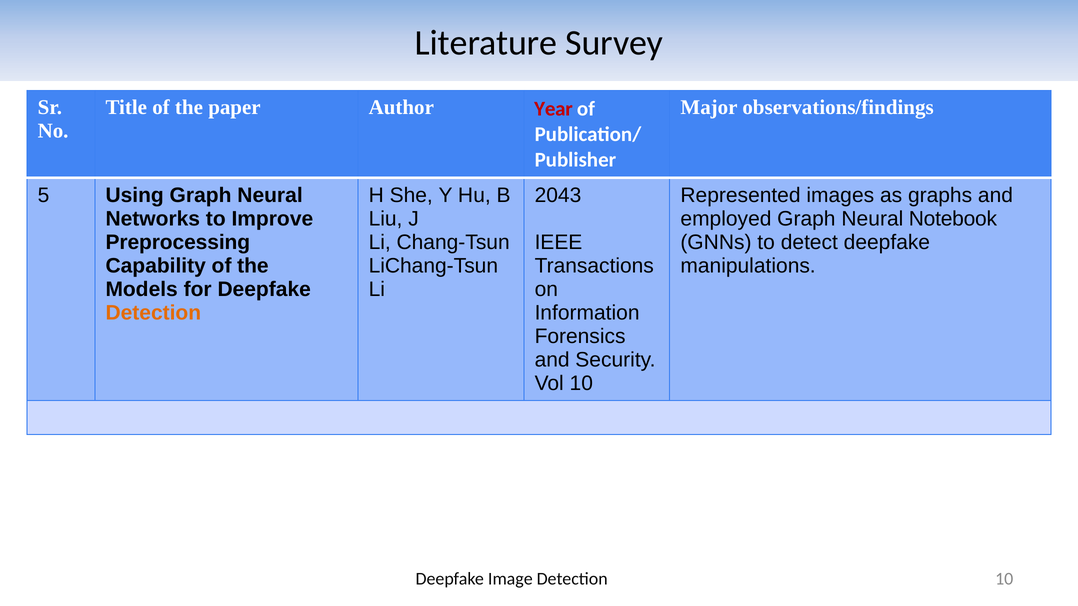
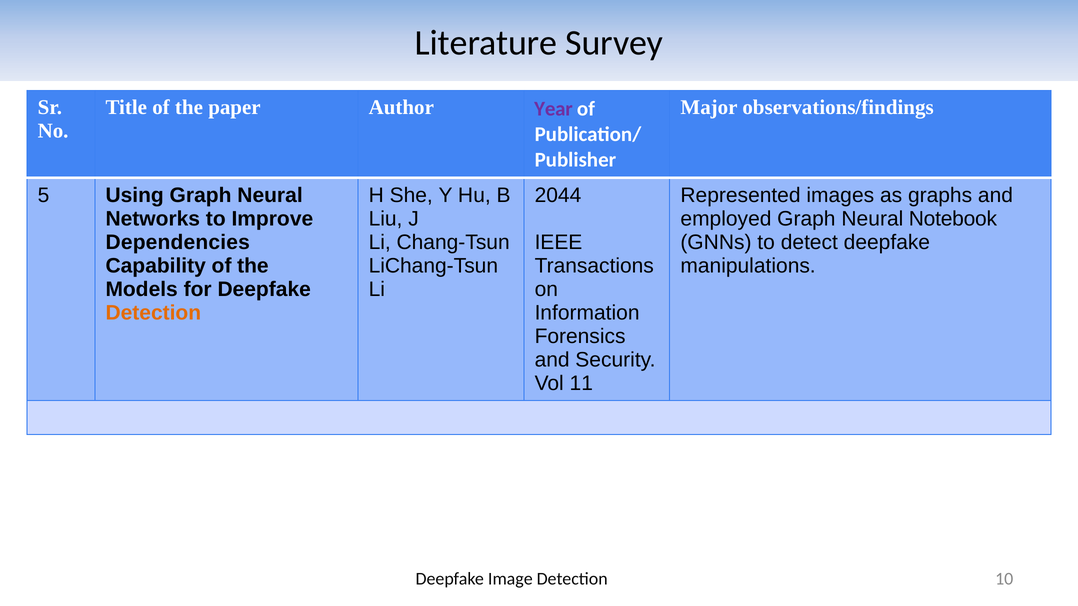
Year colour: red -> purple (554, 109)
2043: 2043 -> 2044 (558, 195)
Preprocessing: Preprocessing -> Dependencies (178, 242)
Vol 10: 10 -> 11 (581, 384)
